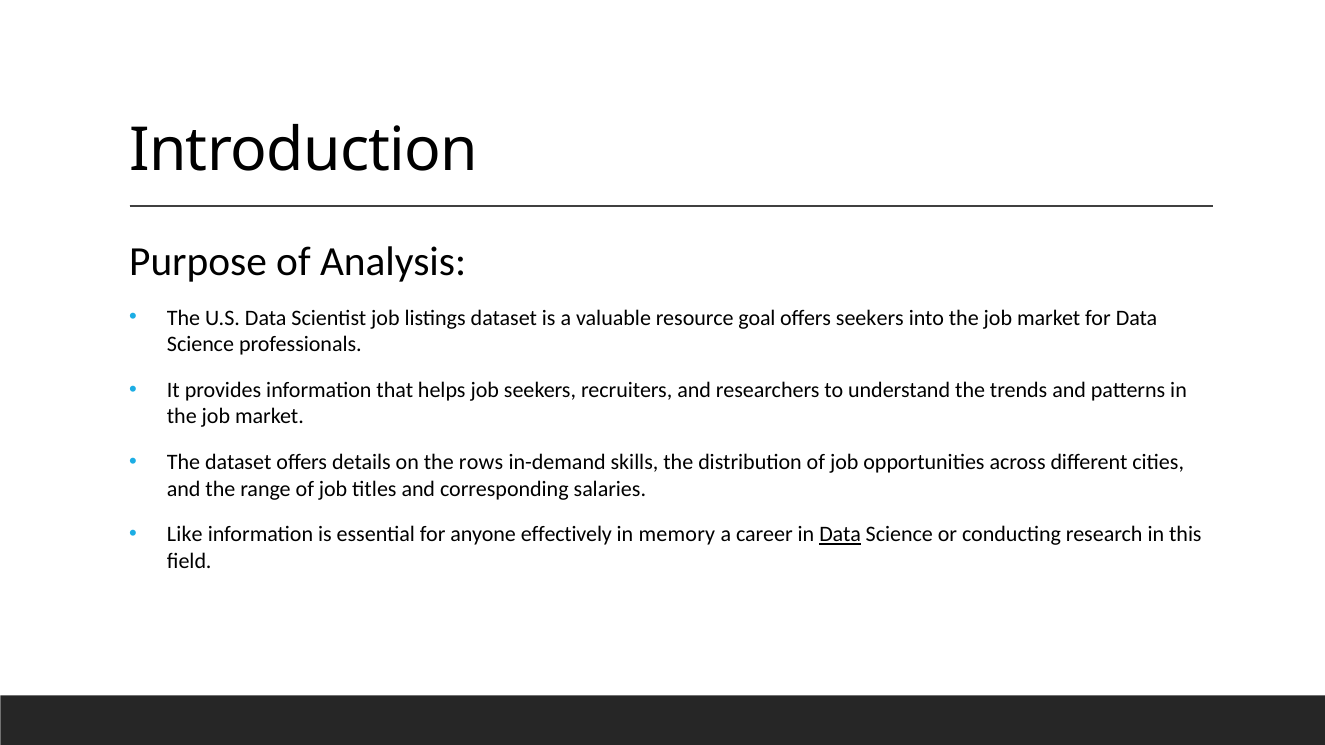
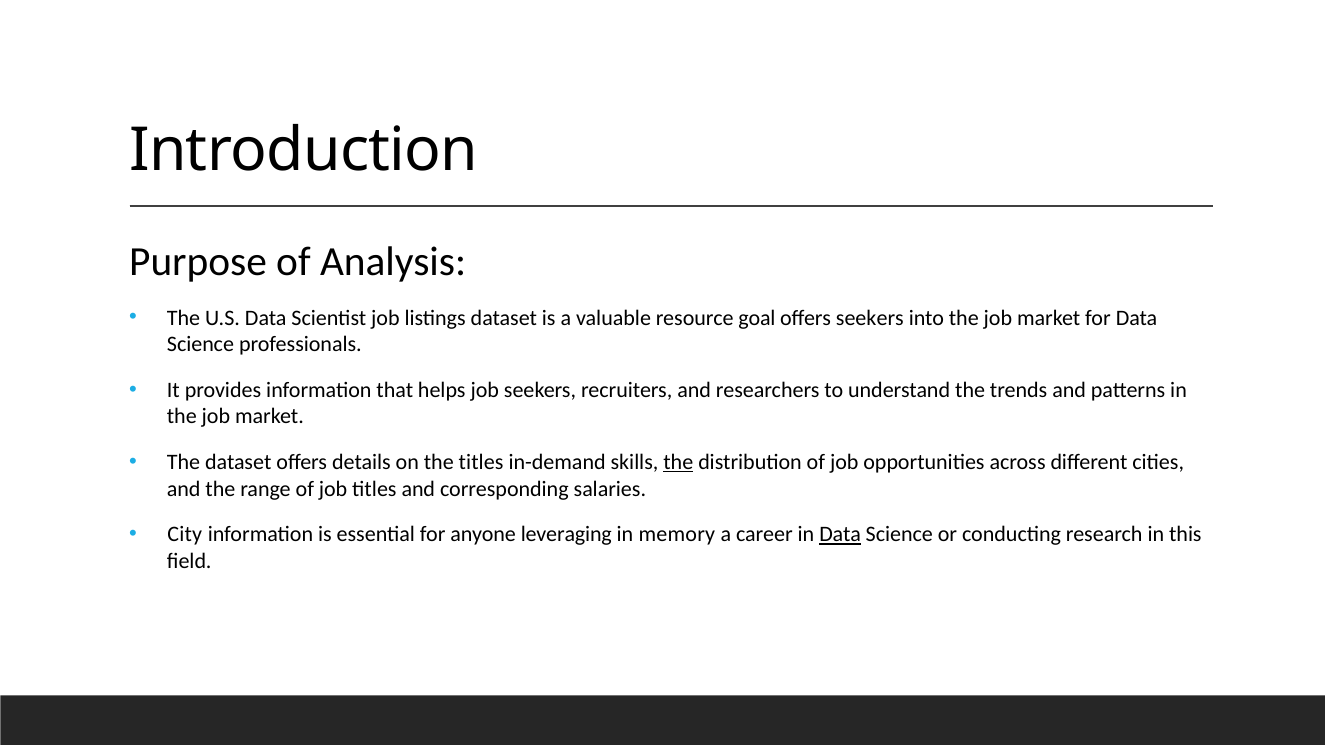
the rows: rows -> titles (481, 462)
the underline: none -> present (678, 462)
Like: Like -> City (185, 535)
effectively: effectively -> leveraging (566, 535)
